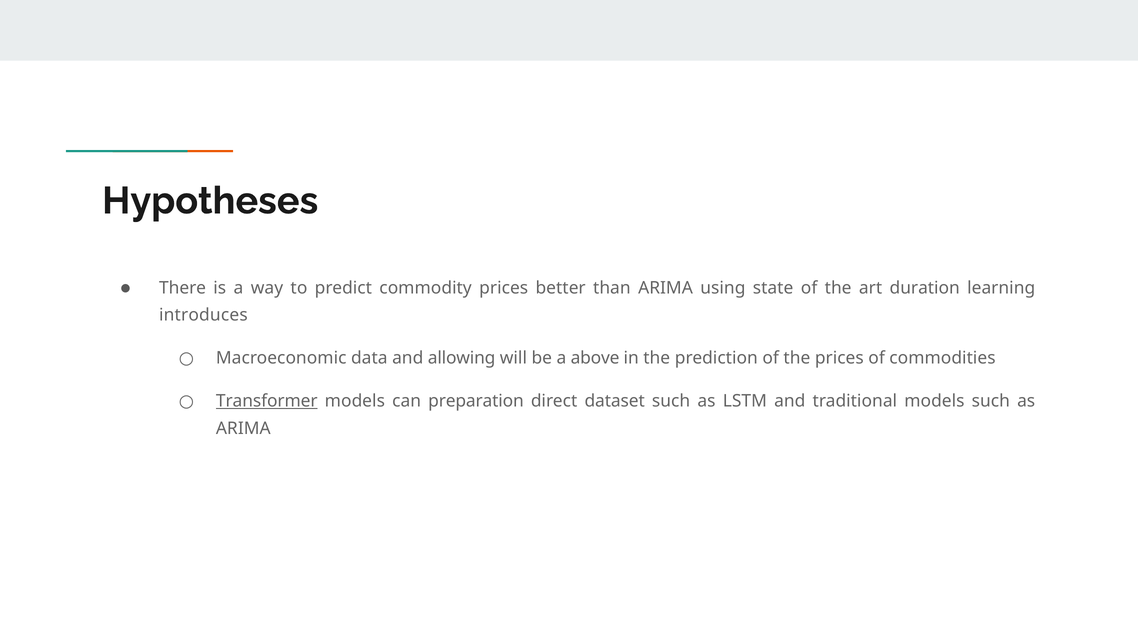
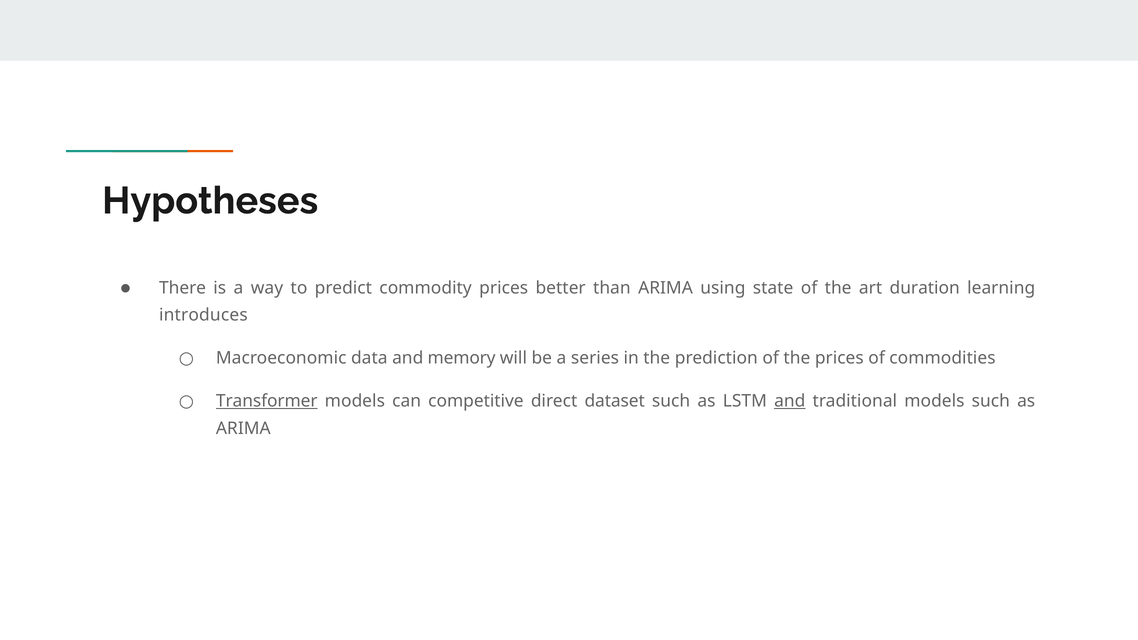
allowing: allowing -> memory (462, 358)
above: above -> series (595, 358)
preparation: preparation -> competitive (476, 401)
and underline: none -> present (790, 401)
